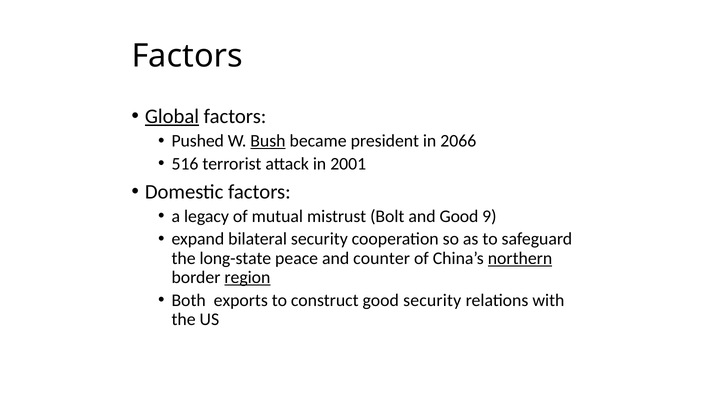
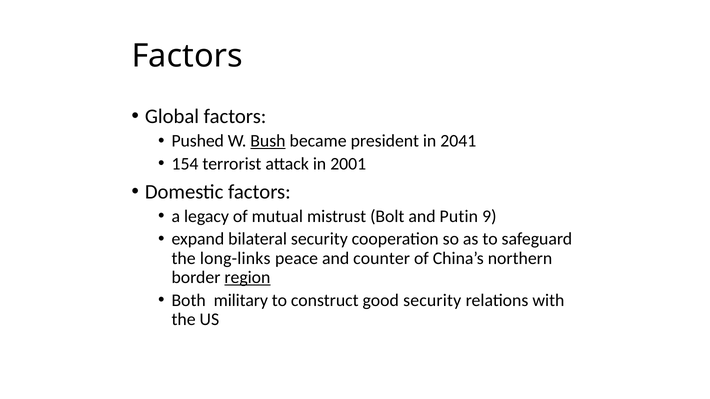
Global underline: present -> none (172, 117)
2066: 2066 -> 2041 (458, 141)
516: 516 -> 154 (185, 164)
and Good: Good -> Putin (459, 216)
long-state: long-state -> long-links (235, 258)
northern underline: present -> none (520, 258)
exports: exports -> military (241, 300)
